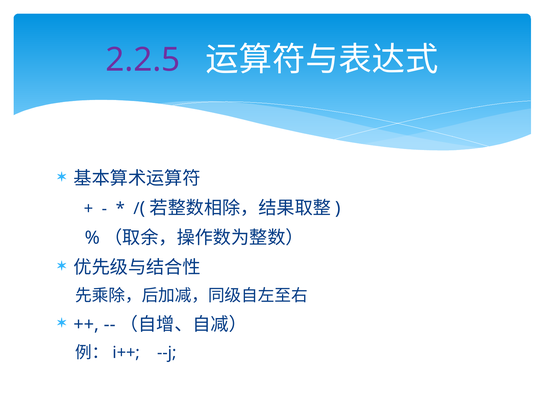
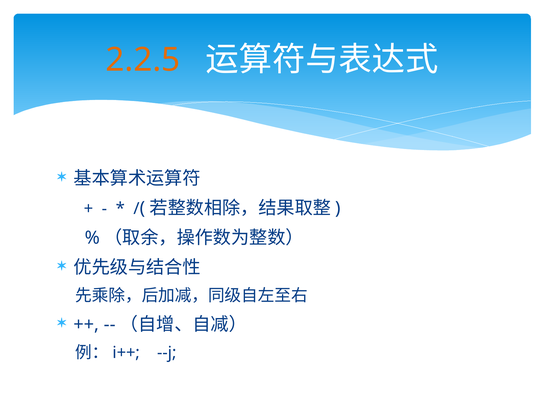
2.2.5 colour: purple -> orange (143, 60)
